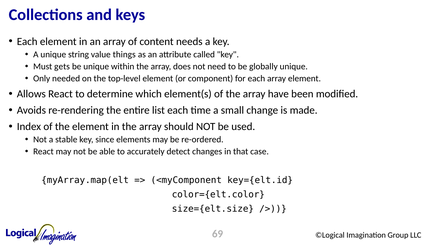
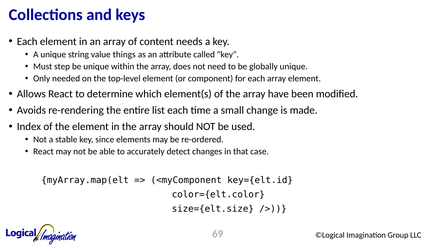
gets: gets -> step (62, 66)
